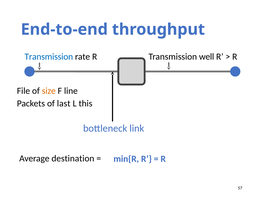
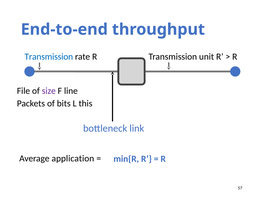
well: well -> unit (207, 57)
size colour: orange -> purple (49, 91)
last: last -> bits (64, 104)
destination: destination -> application (73, 159)
